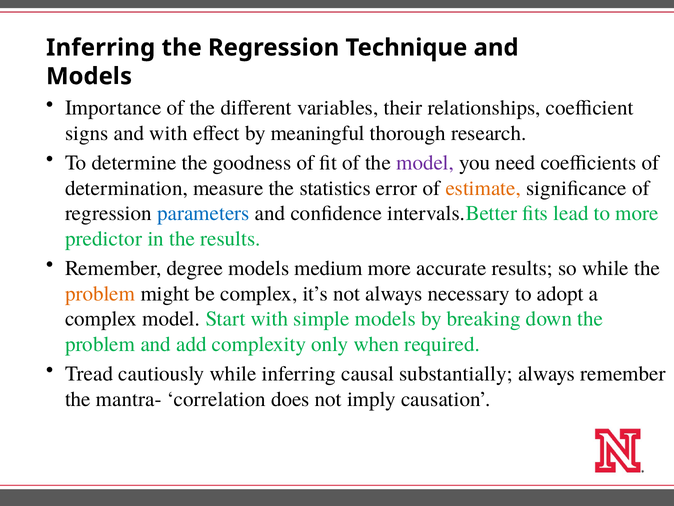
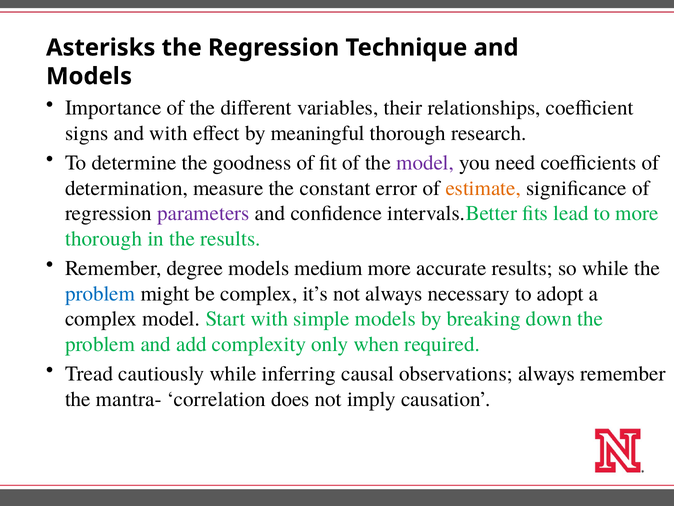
Inferring: Inferring -> Asterisks (101, 48)
statistics: statistics -> constant (335, 188)
parameters colour: blue -> purple (203, 213)
predictor: predictor -> thorough (104, 239)
problem colour: orange -> blue (100, 293)
substantially: substantially -> observations (456, 373)
